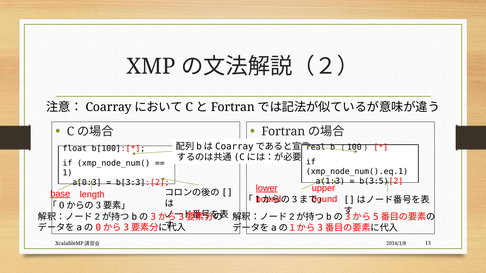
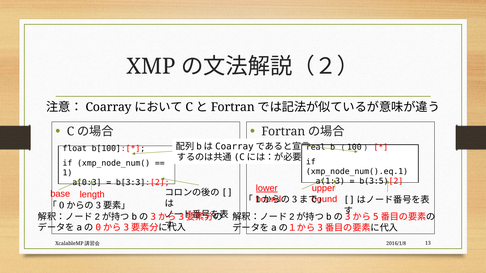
base underline: present -> none (60, 194)
